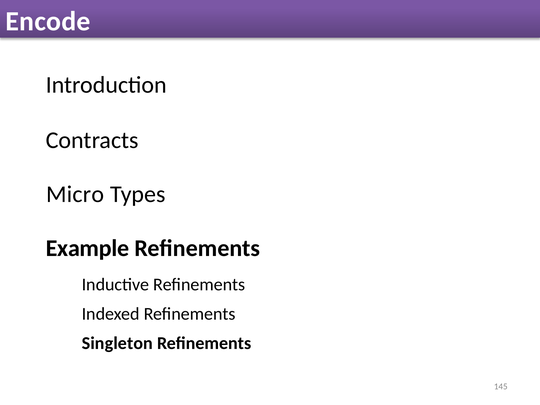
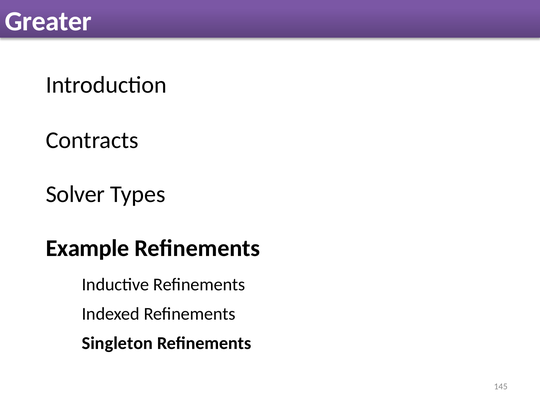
Encode: Encode -> Greater (48, 21)
Micro: Micro -> Solver (75, 194)
